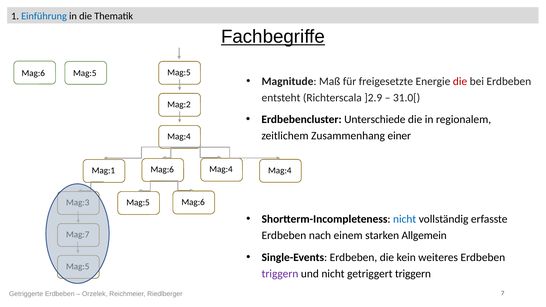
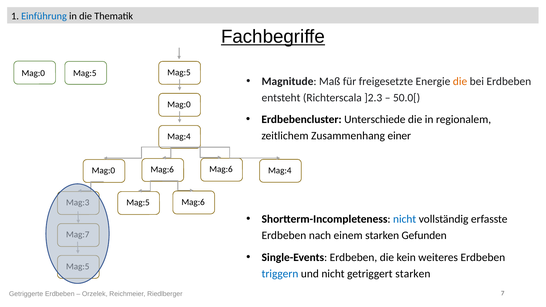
Mag:6: Mag:6 -> Mag:0 (33, 73)
die colour: red -> orange (460, 81)
]2.9: ]2.9 -> ]2.3 (373, 98)
31.0[: 31.0[ -> 50.0[ (407, 98)
Mag:2: Mag:2 -> Mag:0 (179, 104)
Mag:1: Mag:1 -> Mag:0 (103, 171)
Mag:6 Mag:4: Mag:4 -> Mag:6 (221, 169)
Allgemein: Allgemein -> Gefunden (424, 235)
triggern colour: purple -> blue (280, 274)
getriggert triggern: triggern -> starken (413, 274)
